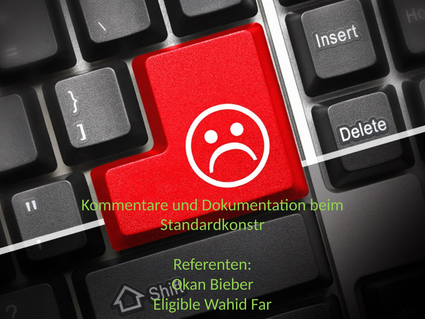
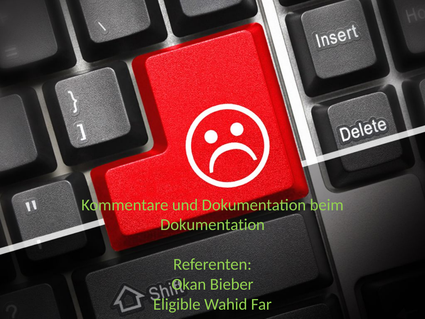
Standardkonstr: Standardkonstr -> Dokumentation (213, 225)
